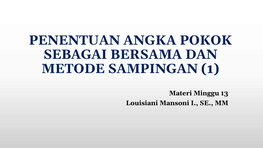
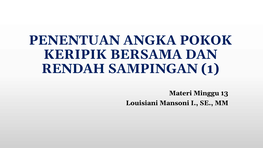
SEBAGAI: SEBAGAI -> KERIPIK (75, 54)
METODE: METODE -> RENDAH (73, 69)
